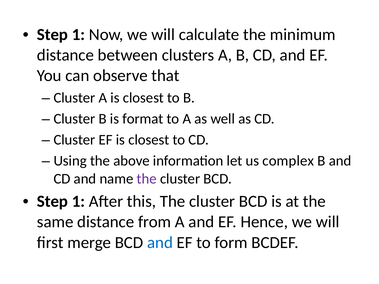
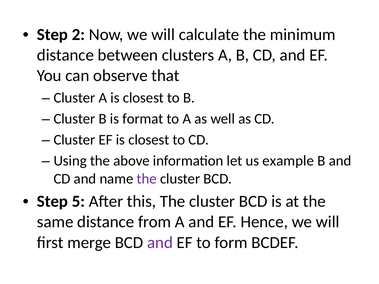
1: 1 -> 2 (78, 34)
complex: complex -> example (288, 161)
1: 1 -> 5 (78, 202)
and colour: blue -> purple (160, 243)
